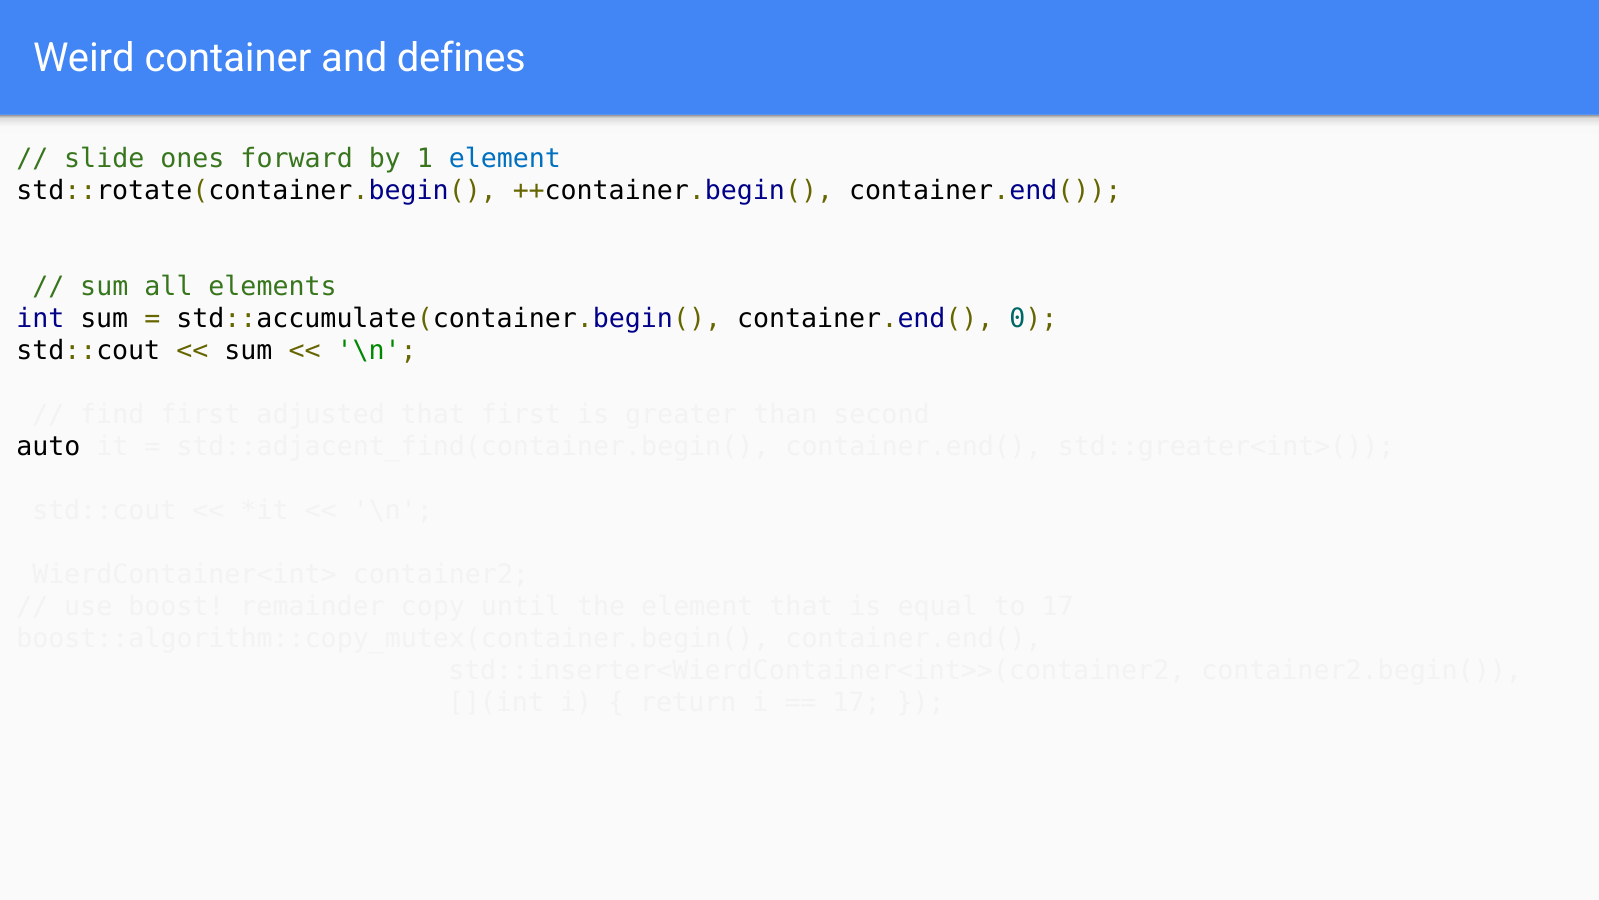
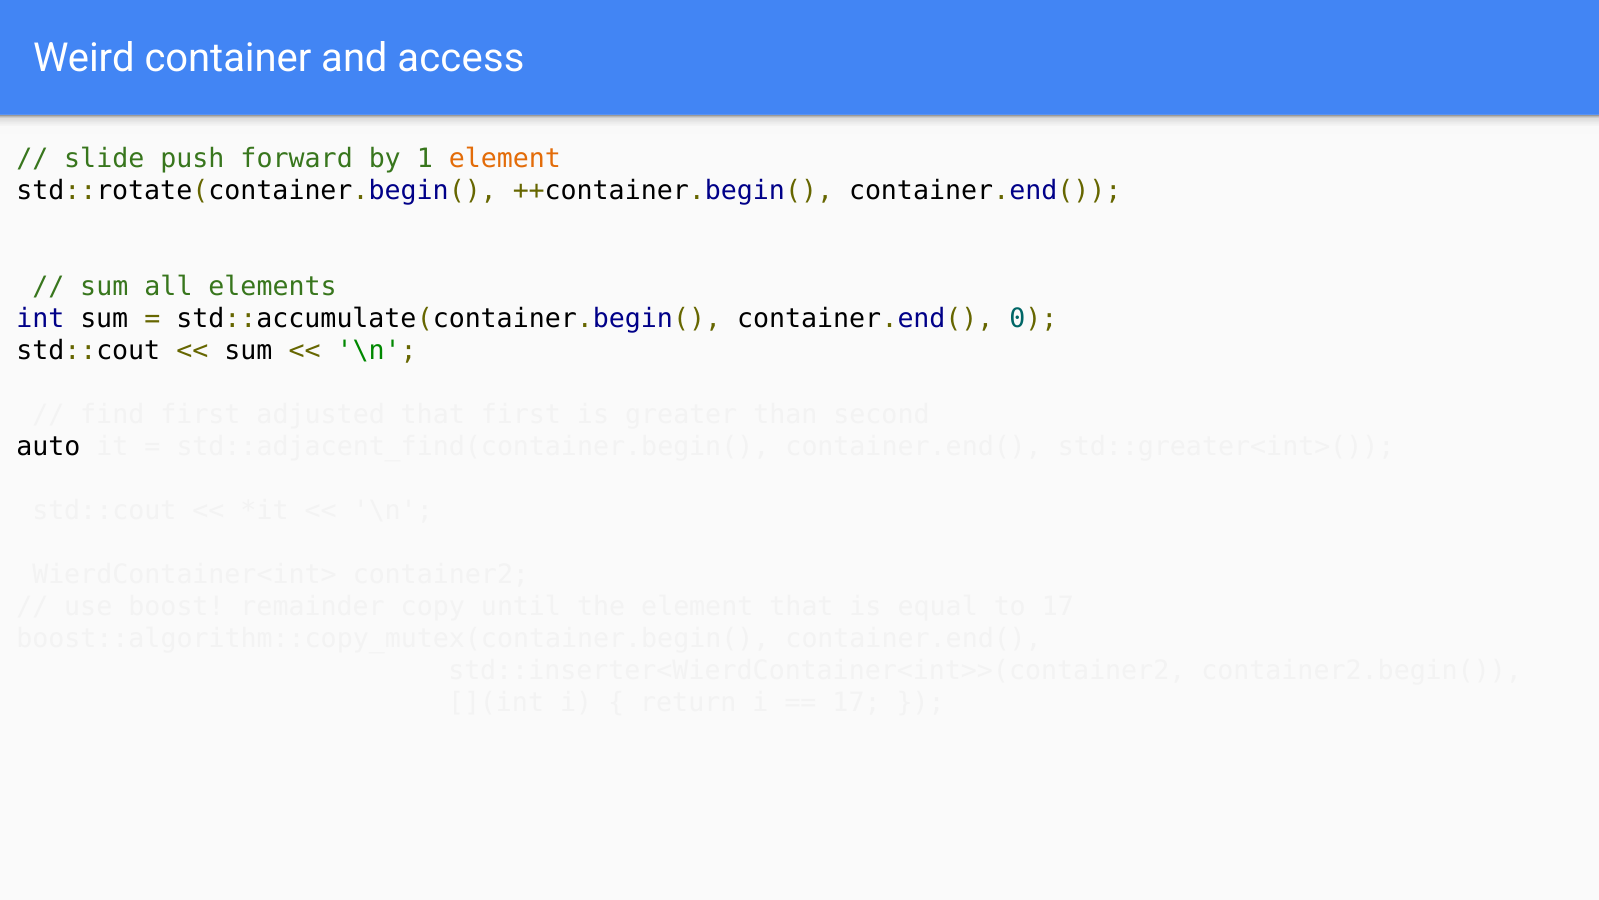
defines: defines -> access (461, 58)
ones: ones -> push (192, 159)
element colour: blue -> orange (505, 159)
